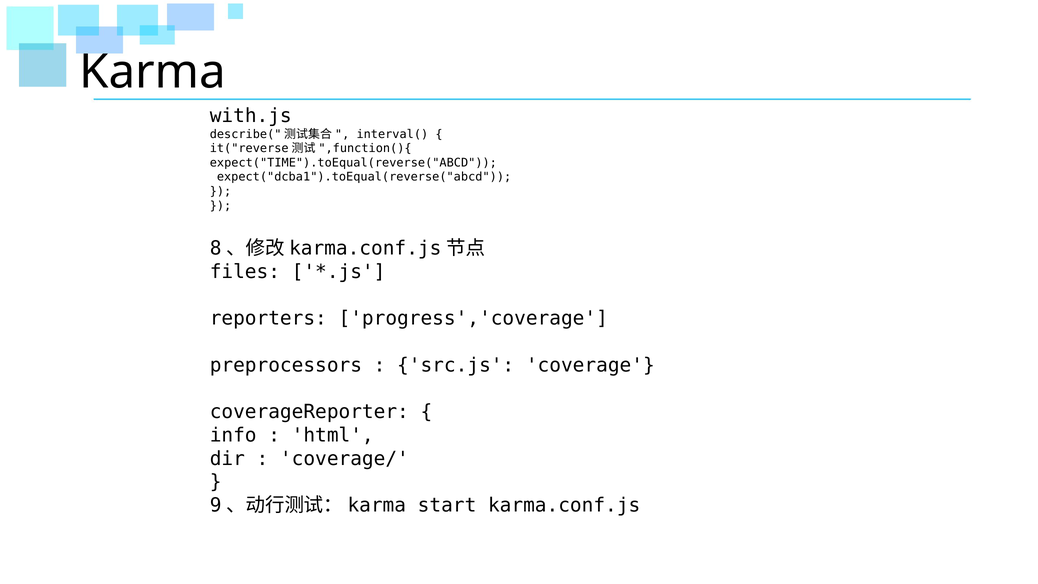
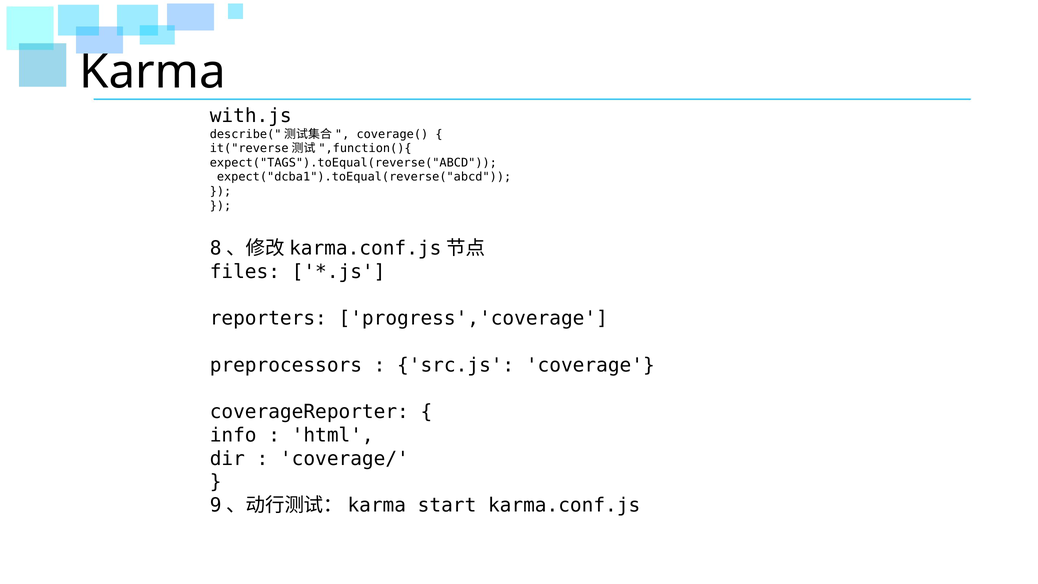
interval(: interval( -> coverage( (392, 134)
expect("TIME").toEqual(reverse("ABCD: expect("TIME").toEqual(reverse("ABCD -> expect("TAGS").toEqual(reverse("ABCD (353, 163)
